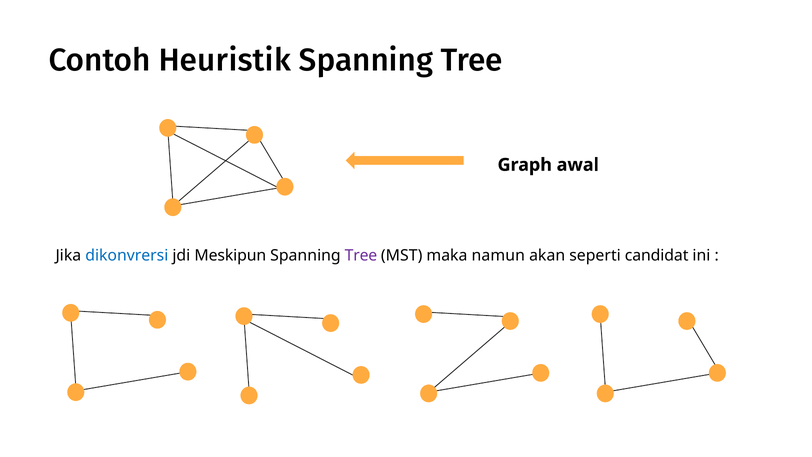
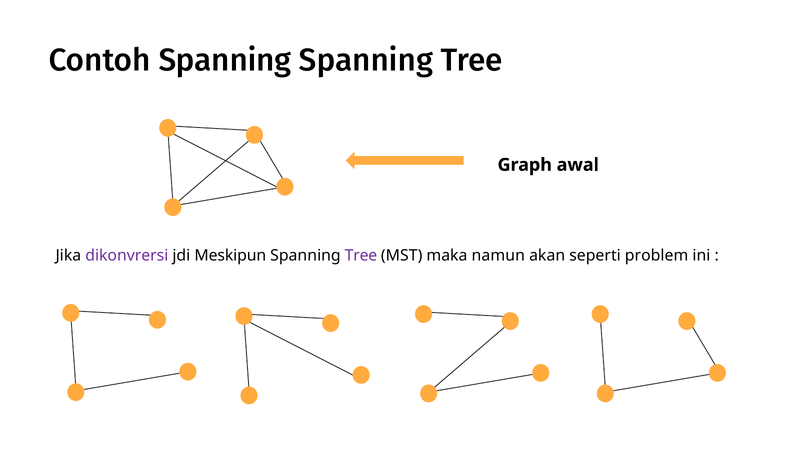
Contoh Heuristik: Heuristik -> Spanning (225, 60)
dikonvrersi colour: blue -> purple (127, 256)
candidat: candidat -> problem (657, 256)
